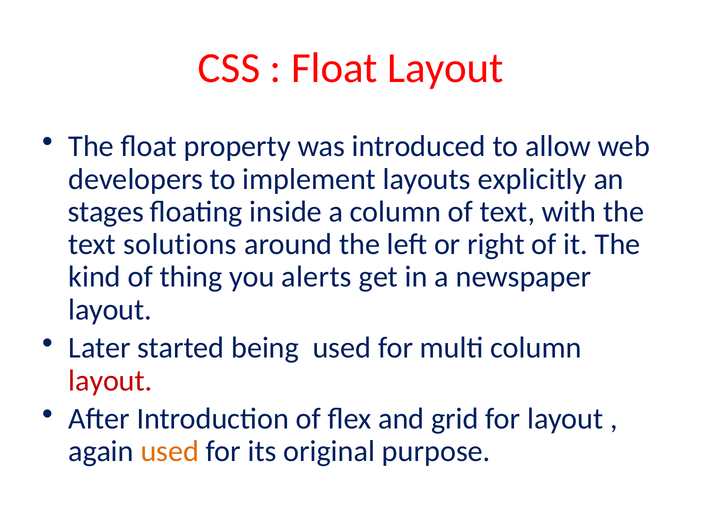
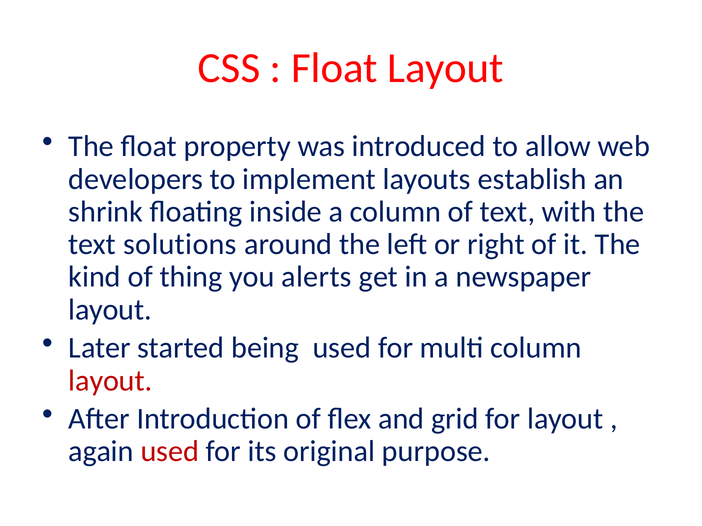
explicitly: explicitly -> establish (532, 179)
stages: stages -> shrink (106, 212)
used colour: orange -> red (170, 452)
